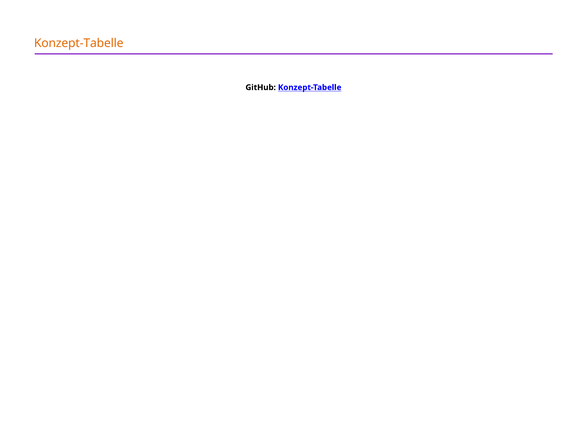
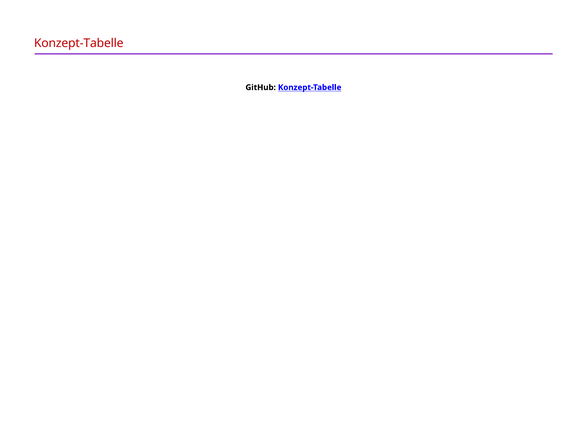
Konzept-Tabelle colour: orange -> red (79, 43)
